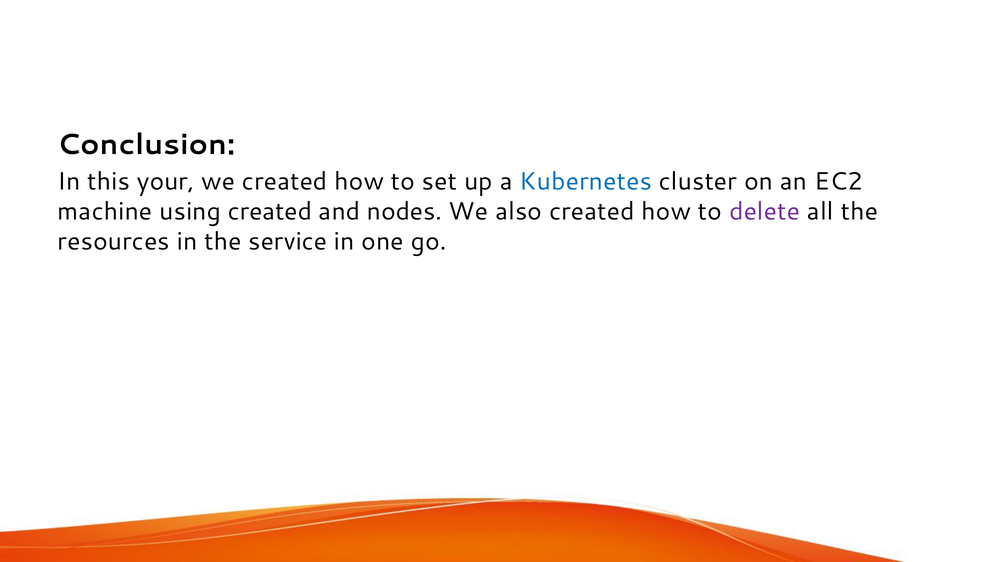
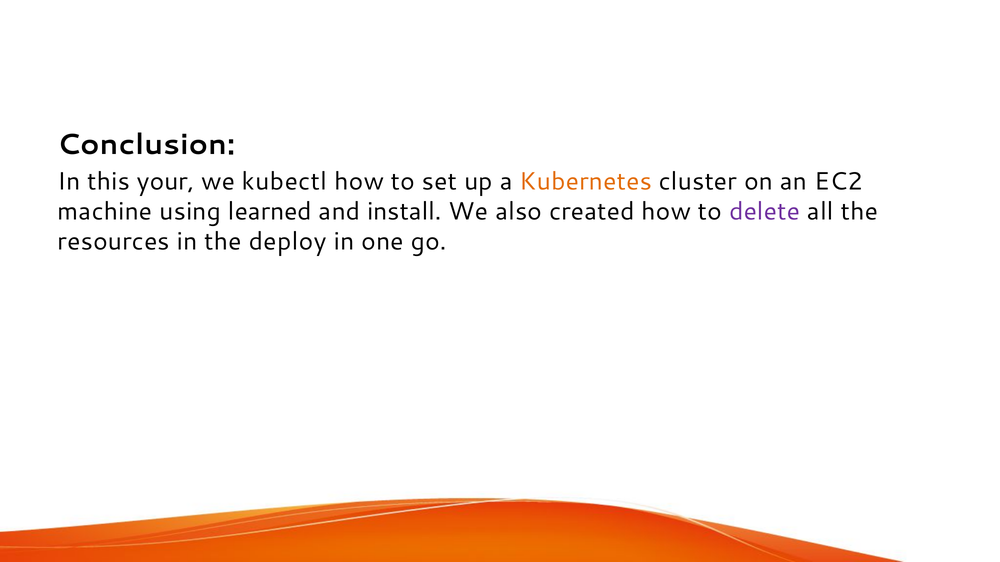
we created: created -> kubectl (285, 182)
Kubernetes colour: blue -> orange (586, 182)
using created: created -> learned (270, 212)
nodes: nodes -> install (405, 212)
service: service -> deploy (288, 242)
